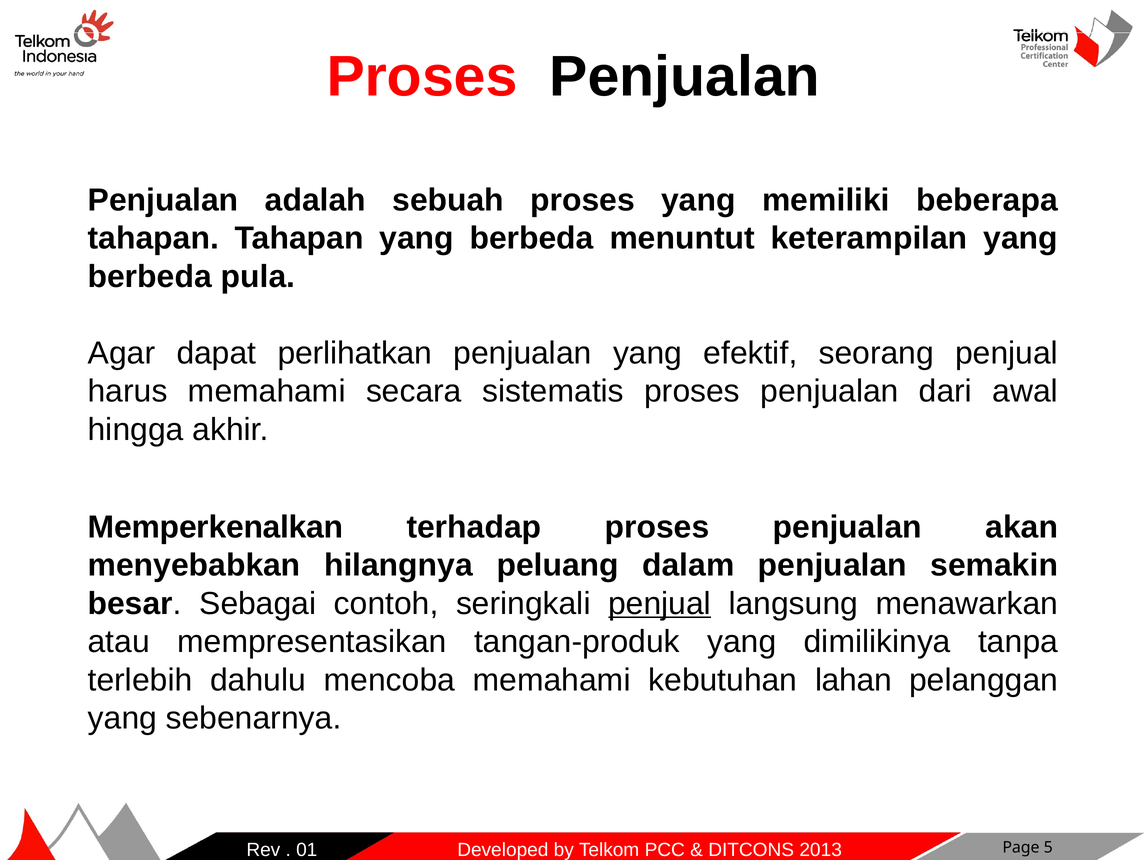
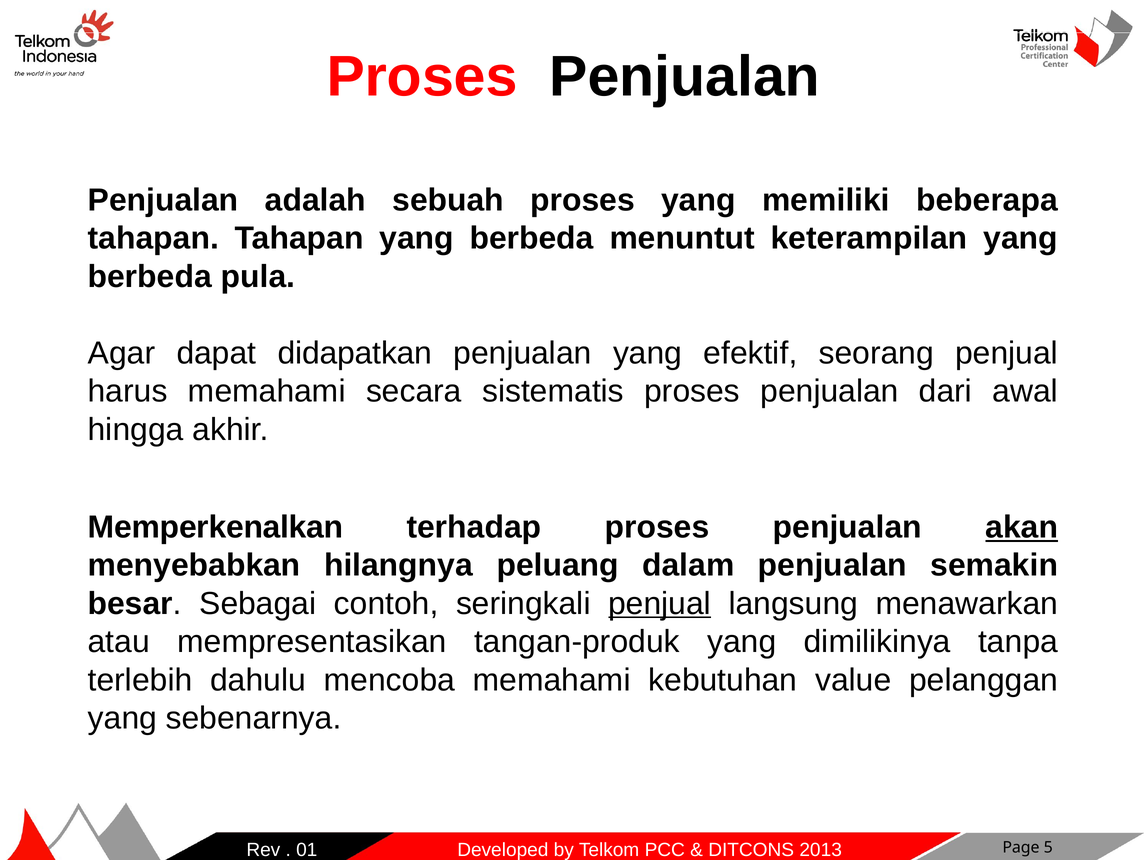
perlihatkan: perlihatkan -> didapatkan (355, 353)
akan underline: none -> present (1022, 527)
lahan: lahan -> value (853, 680)
